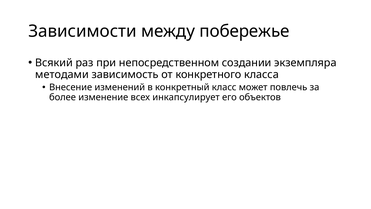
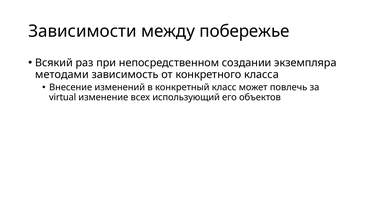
более: более -> virtual (63, 97)
инкапсулирует: инкапсулирует -> использующий (186, 97)
